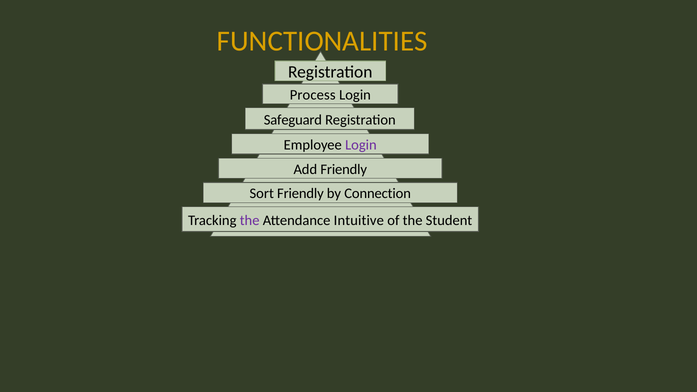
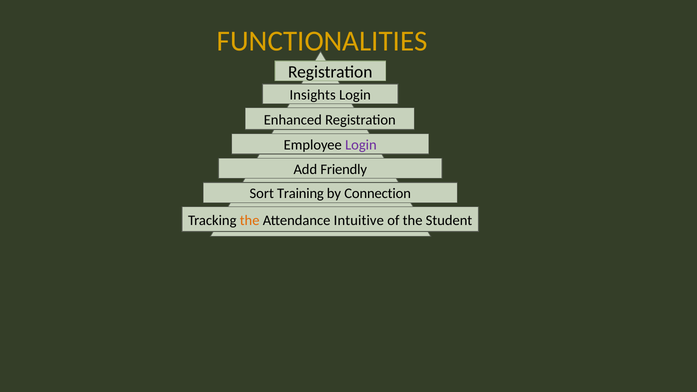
Process: Process -> Insights (313, 95)
Safeguard: Safeguard -> Enhanced (293, 120)
Sort Friendly: Friendly -> Training (300, 194)
the colour: purple -> orange (250, 220)
